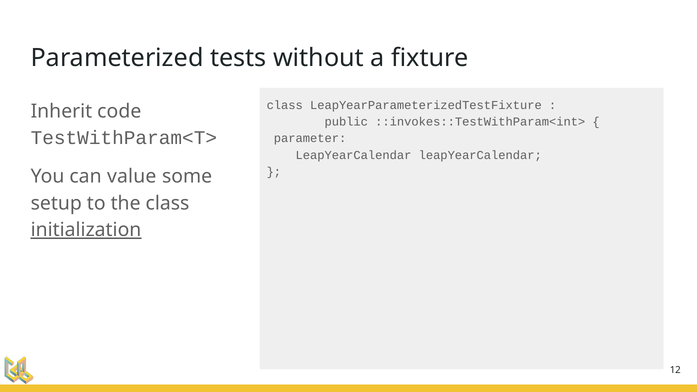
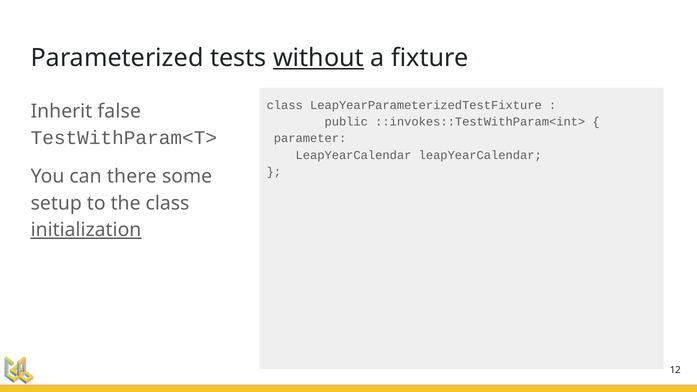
without underline: none -> present (319, 58)
code: code -> false (119, 111)
value: value -> there (132, 176)
